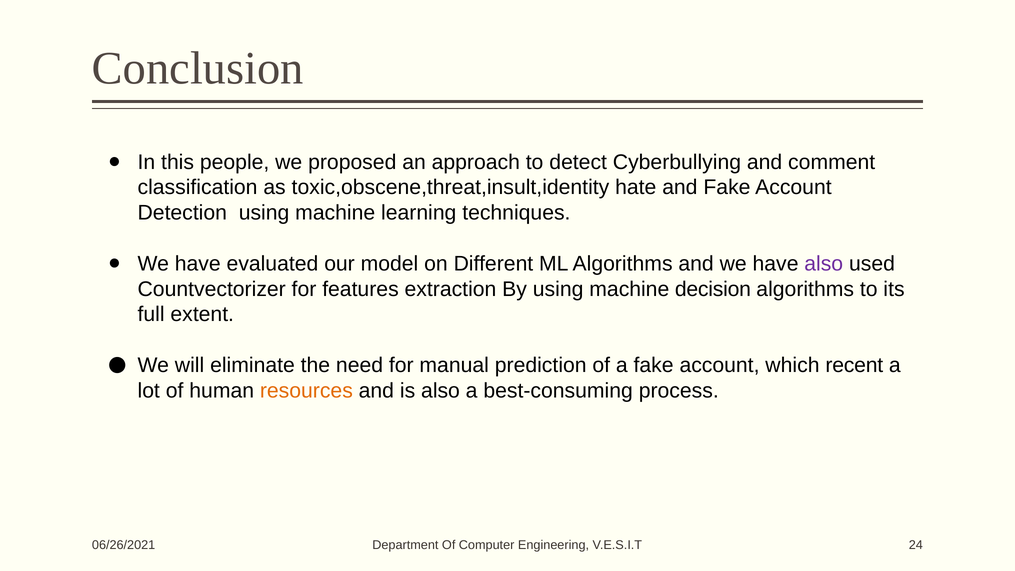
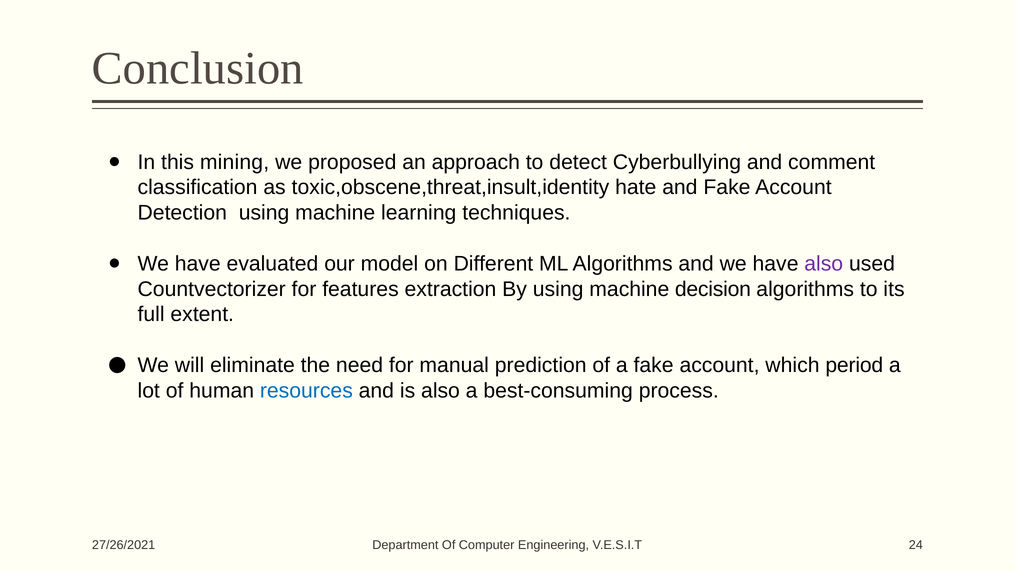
people: people -> mining (235, 162)
recent: recent -> period (854, 365)
resources colour: orange -> blue (306, 391)
06/26/2021: 06/26/2021 -> 27/26/2021 (124, 545)
